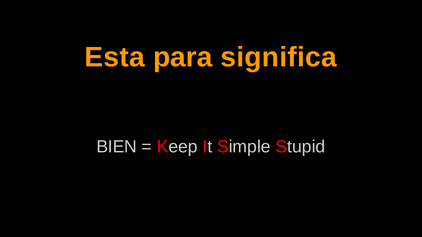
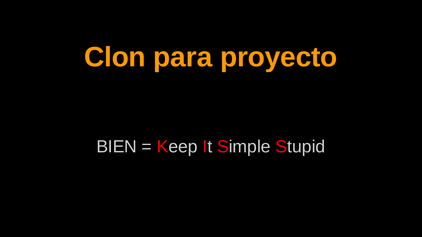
Esta: Esta -> Clon (115, 57)
significa: significa -> proyecto (279, 57)
